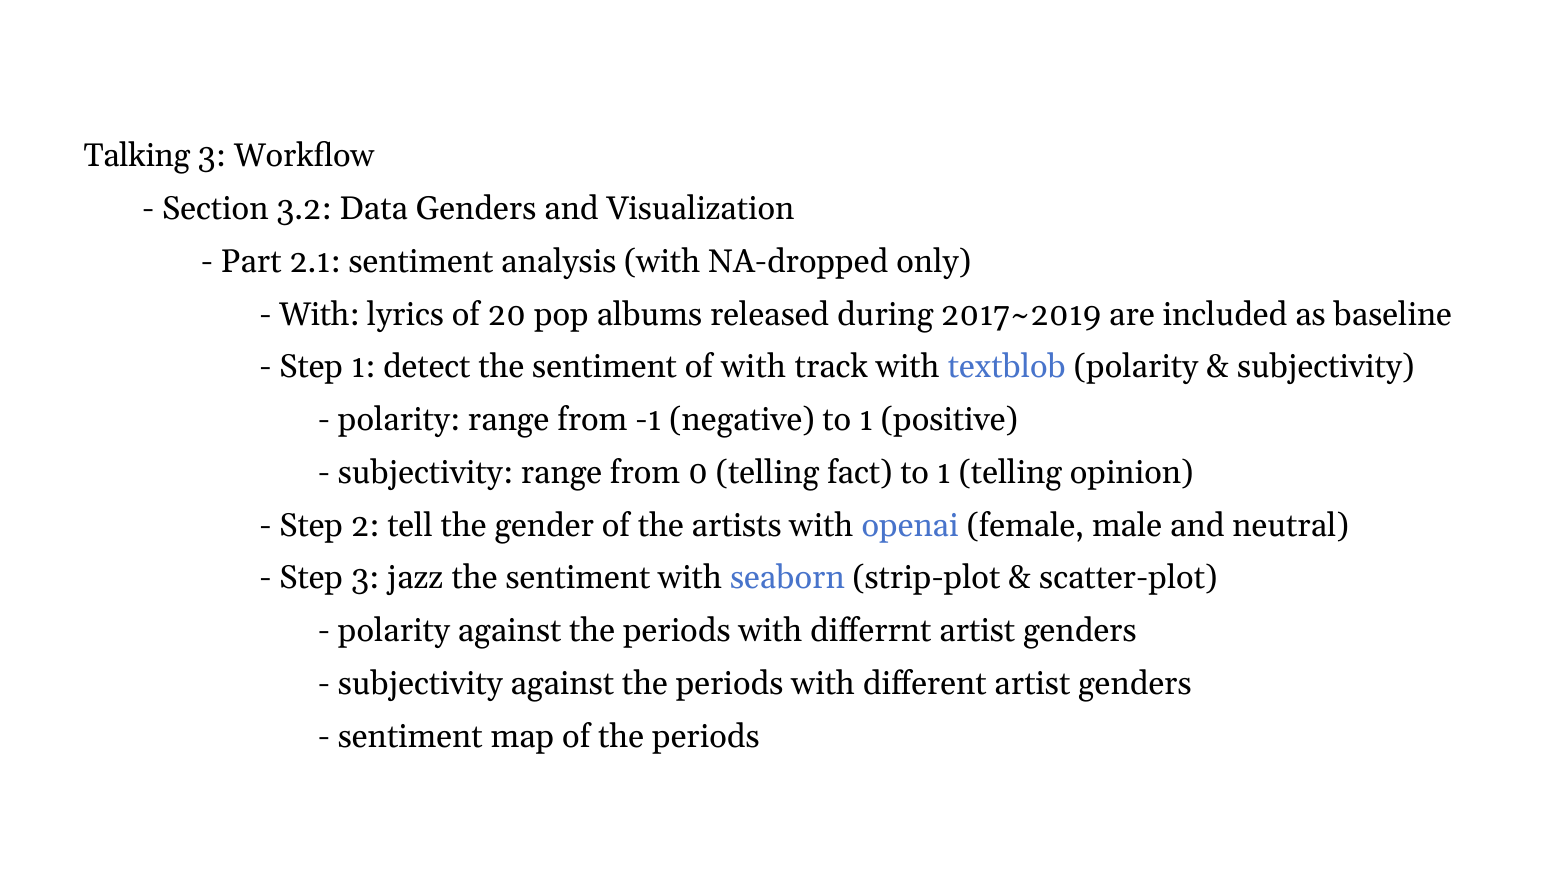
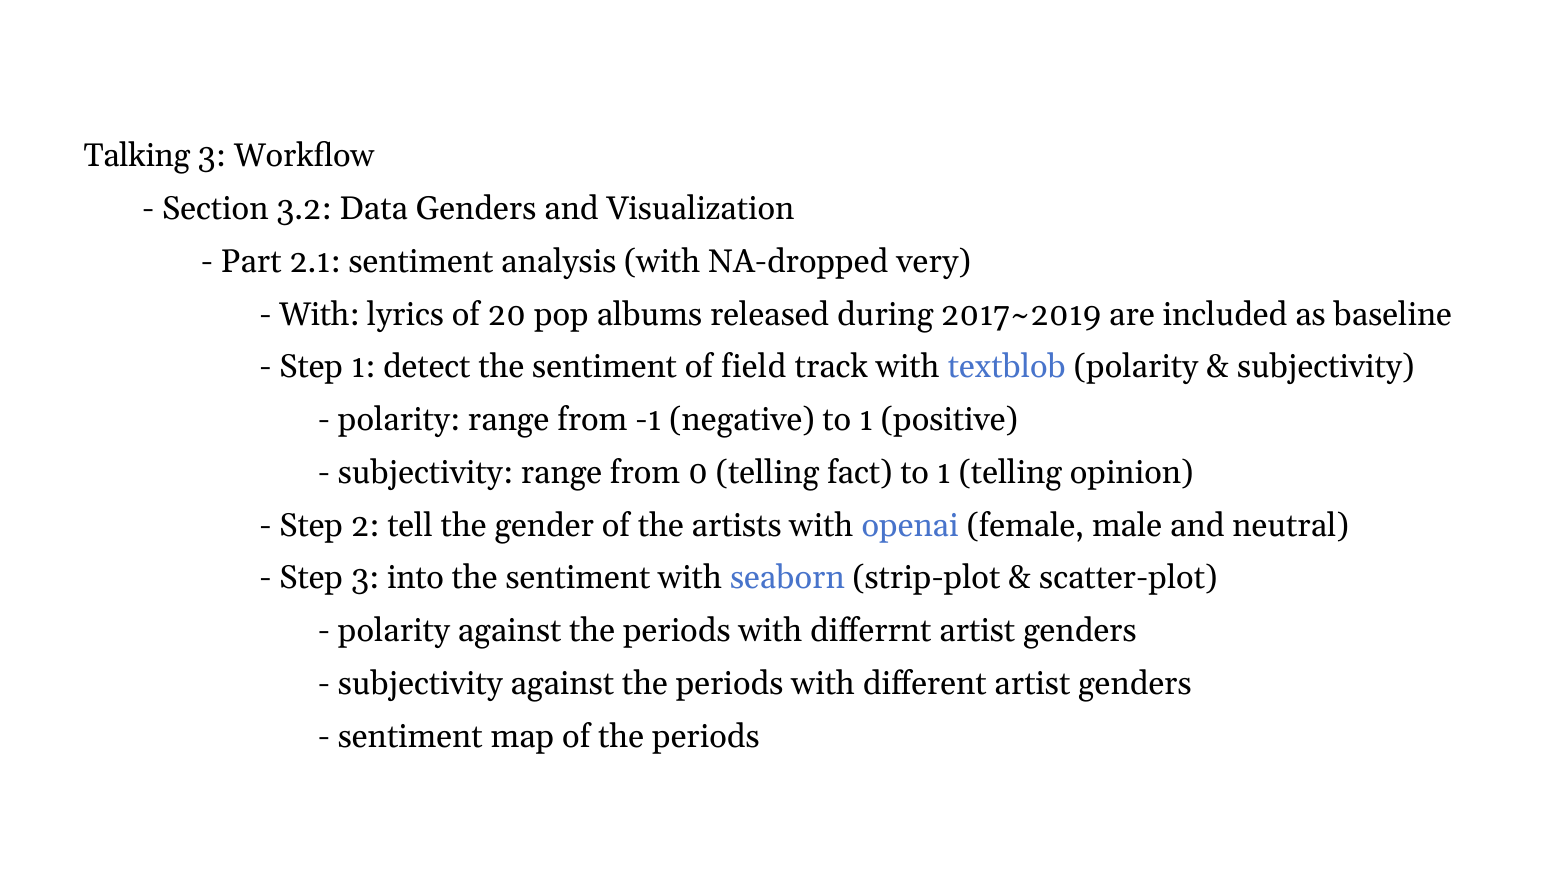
only: only -> very (934, 262)
of with: with -> field (754, 367)
jazz: jazz -> into (416, 578)
